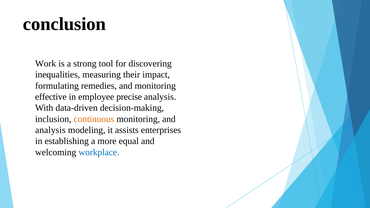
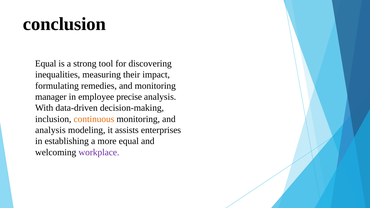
Work: Work -> Equal (46, 64)
effective: effective -> manager (51, 97)
workplace colour: blue -> purple (99, 152)
